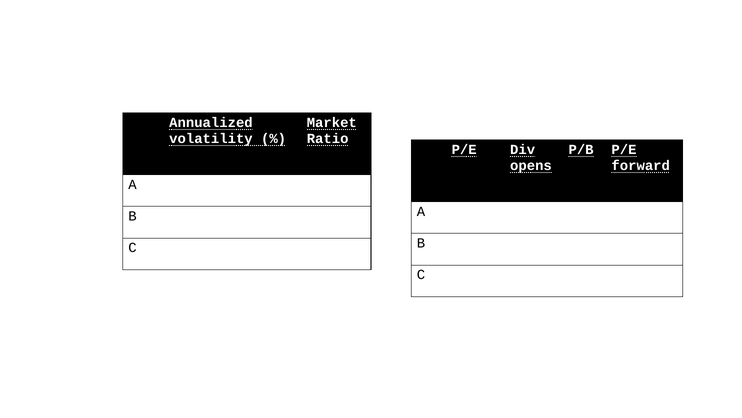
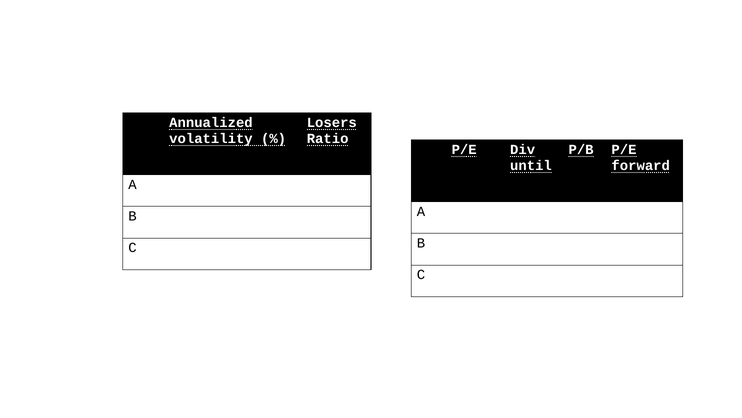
Market: Market -> Losers (332, 123)
opens: opens -> until (531, 165)
